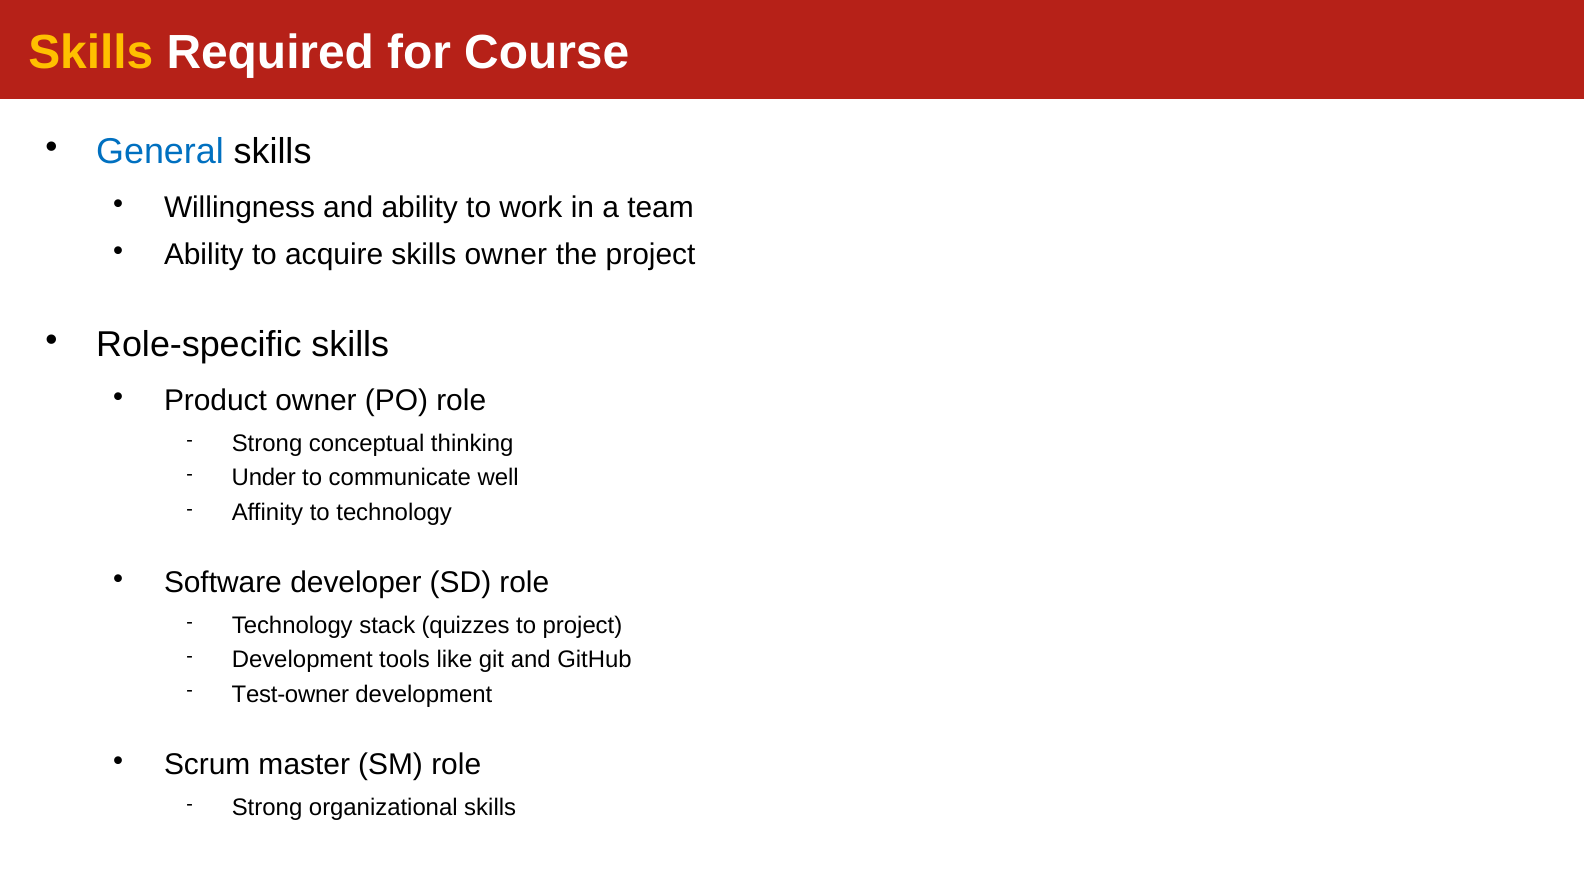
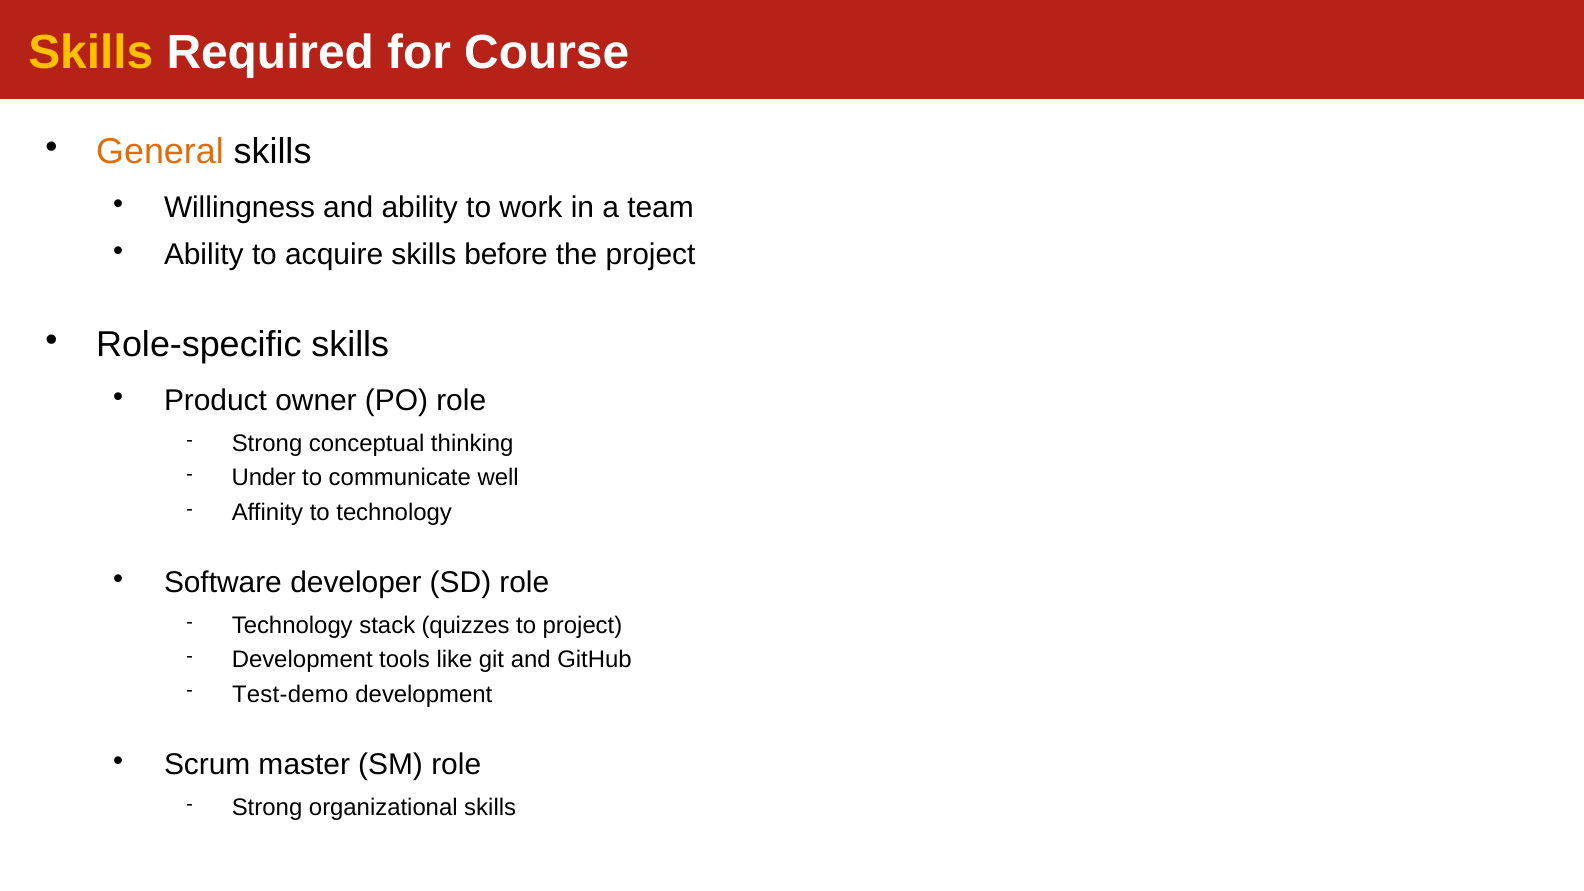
General colour: blue -> orange (160, 151)
skills owner: owner -> before (506, 255)
Test-owner: Test-owner -> Test-demo (290, 694)
